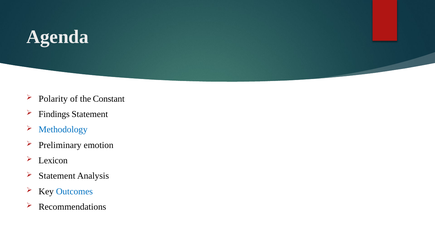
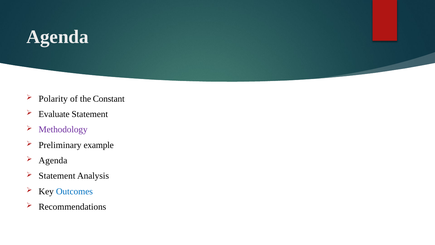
Findings: Findings -> Evaluate (54, 114)
Methodology colour: blue -> purple (63, 129)
emotion: emotion -> example (99, 145)
Lexicon: Lexicon -> Agenda (53, 160)
